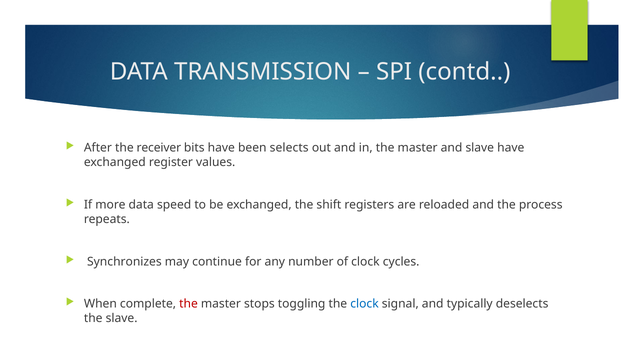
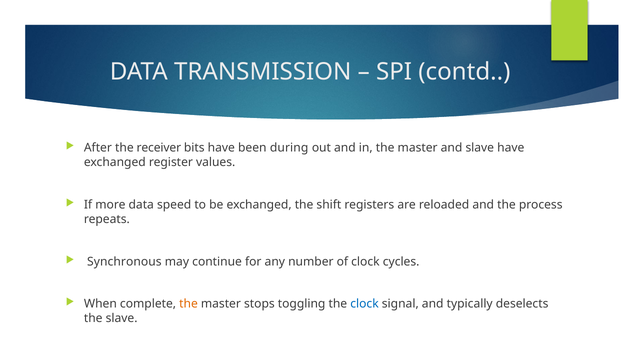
selects: selects -> during (289, 148)
Synchronizes: Synchronizes -> Synchronous (124, 262)
the colour: red -> orange (189, 304)
